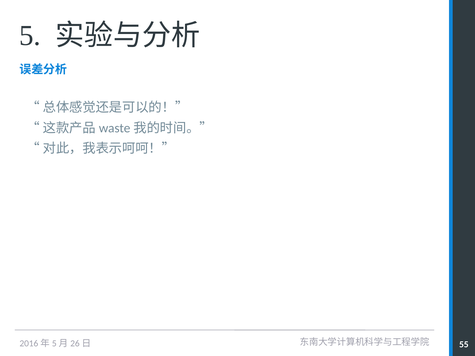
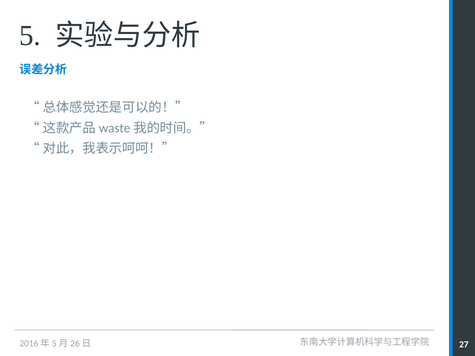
55: 55 -> 27 (464, 345)
